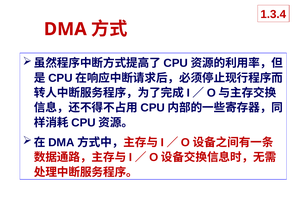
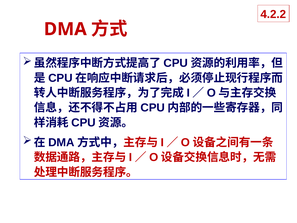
1.3.4: 1.3.4 -> 4.2.2 (273, 14)
